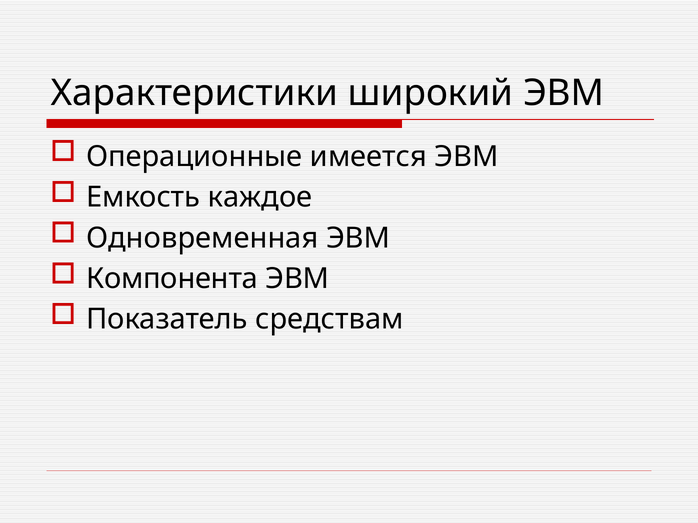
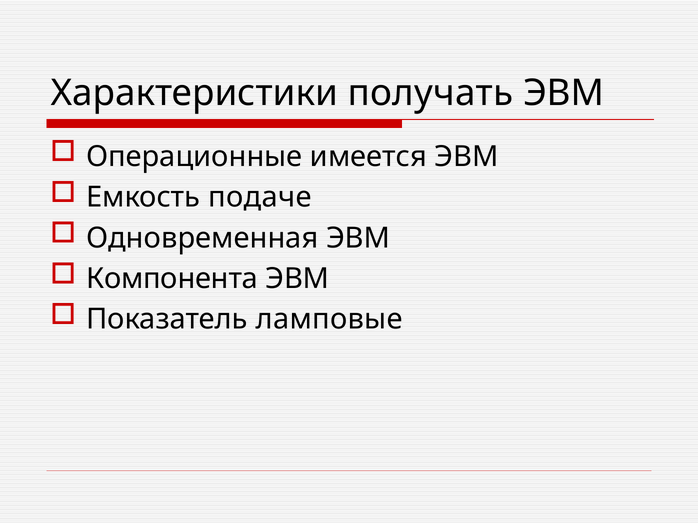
широкий: широкий -> получать (430, 93)
каждое: каждое -> подаче (260, 197)
средствам: средствам -> ламповые (329, 320)
